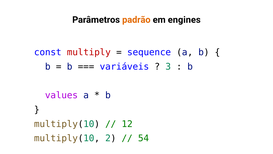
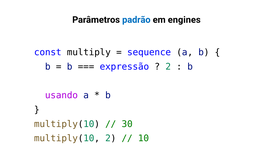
padrão colour: orange -> blue (136, 20)
multiply colour: red -> black (89, 52)
variáveis: variáveis -> expressão (124, 67)
3: 3 -> 2 (168, 67)
values: values -> usando (61, 95)
12: 12 -> 30 (127, 124)
54: 54 -> 10 (143, 138)
